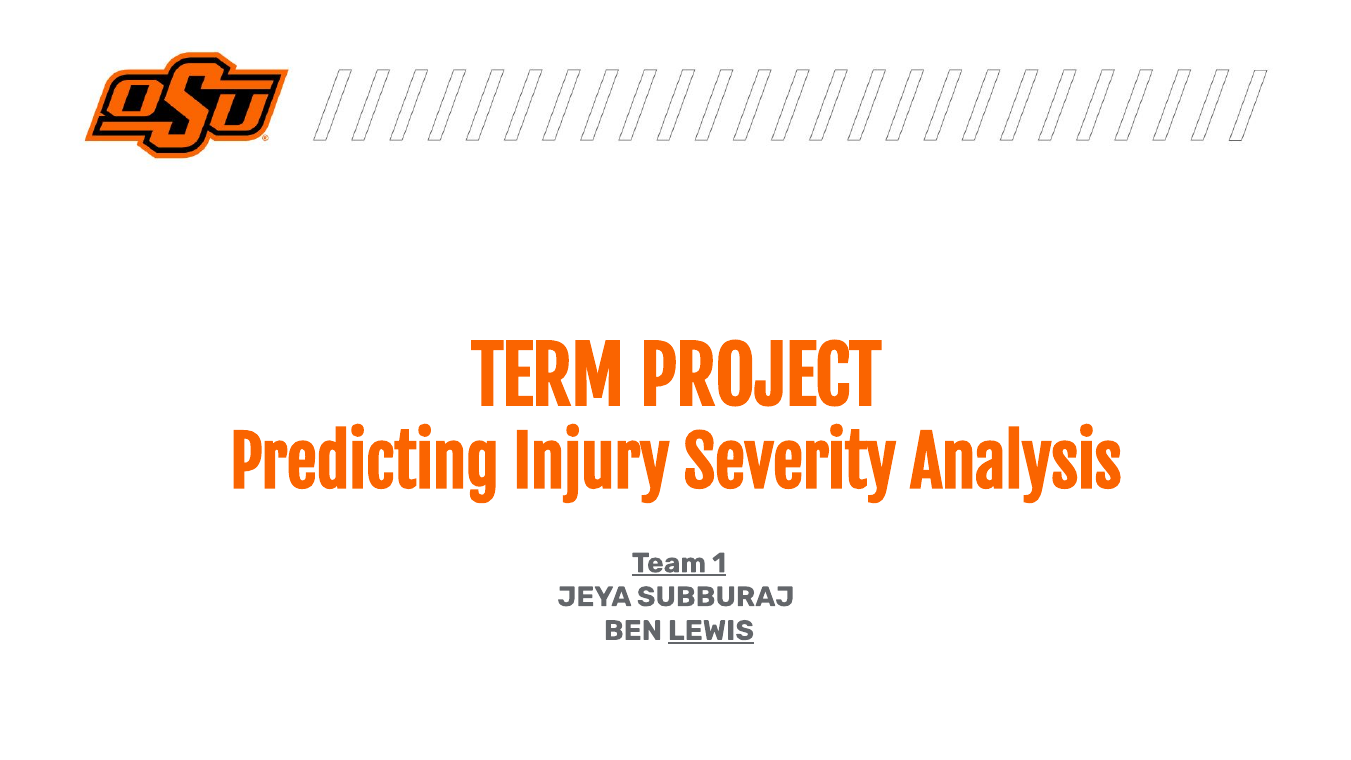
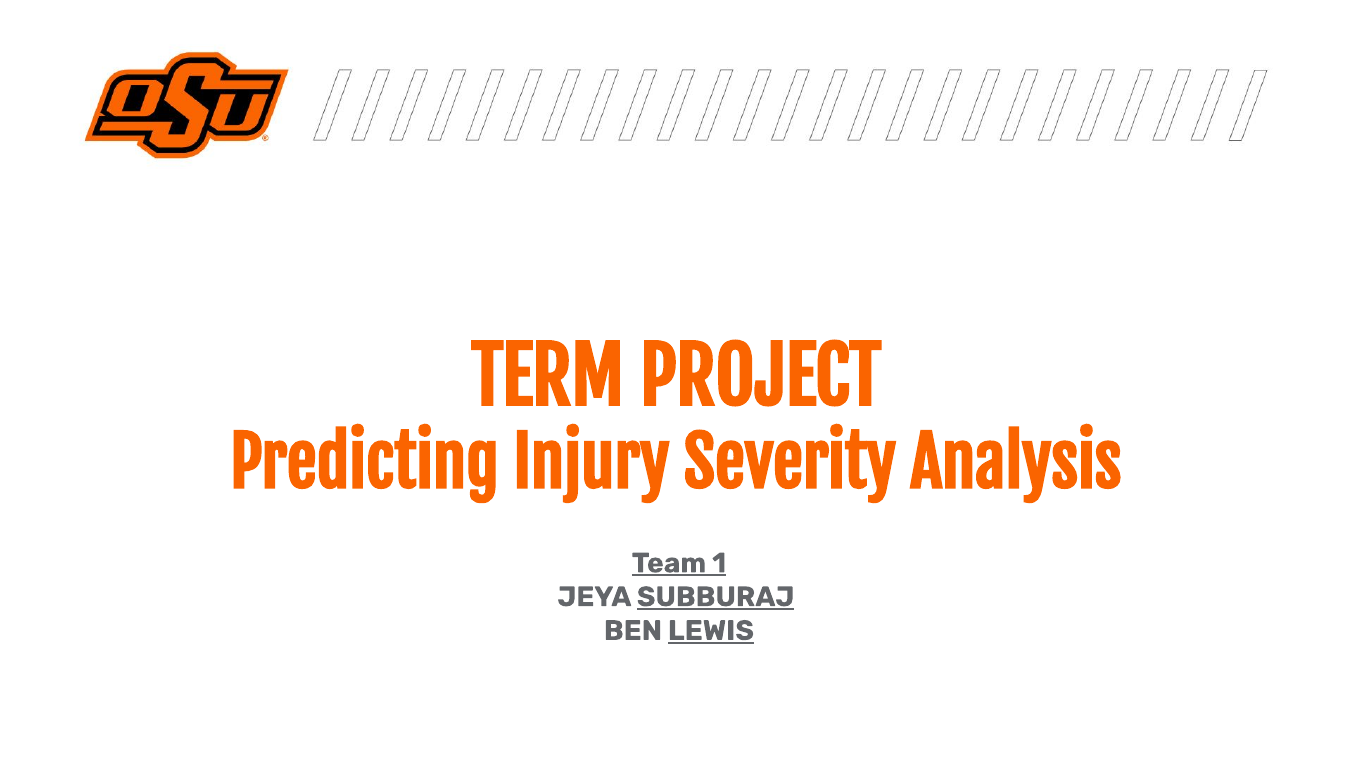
SUBBURAJ underline: none -> present (716, 597)
